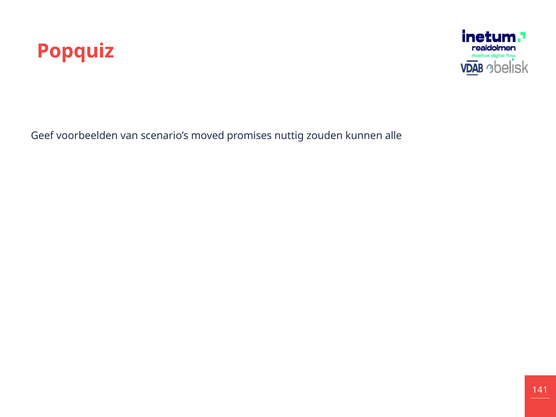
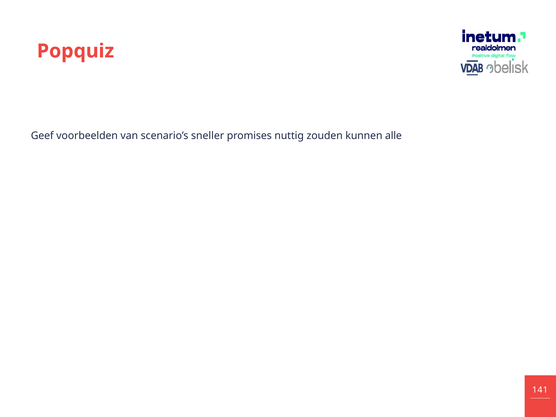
moved: moved -> sneller (208, 136)
